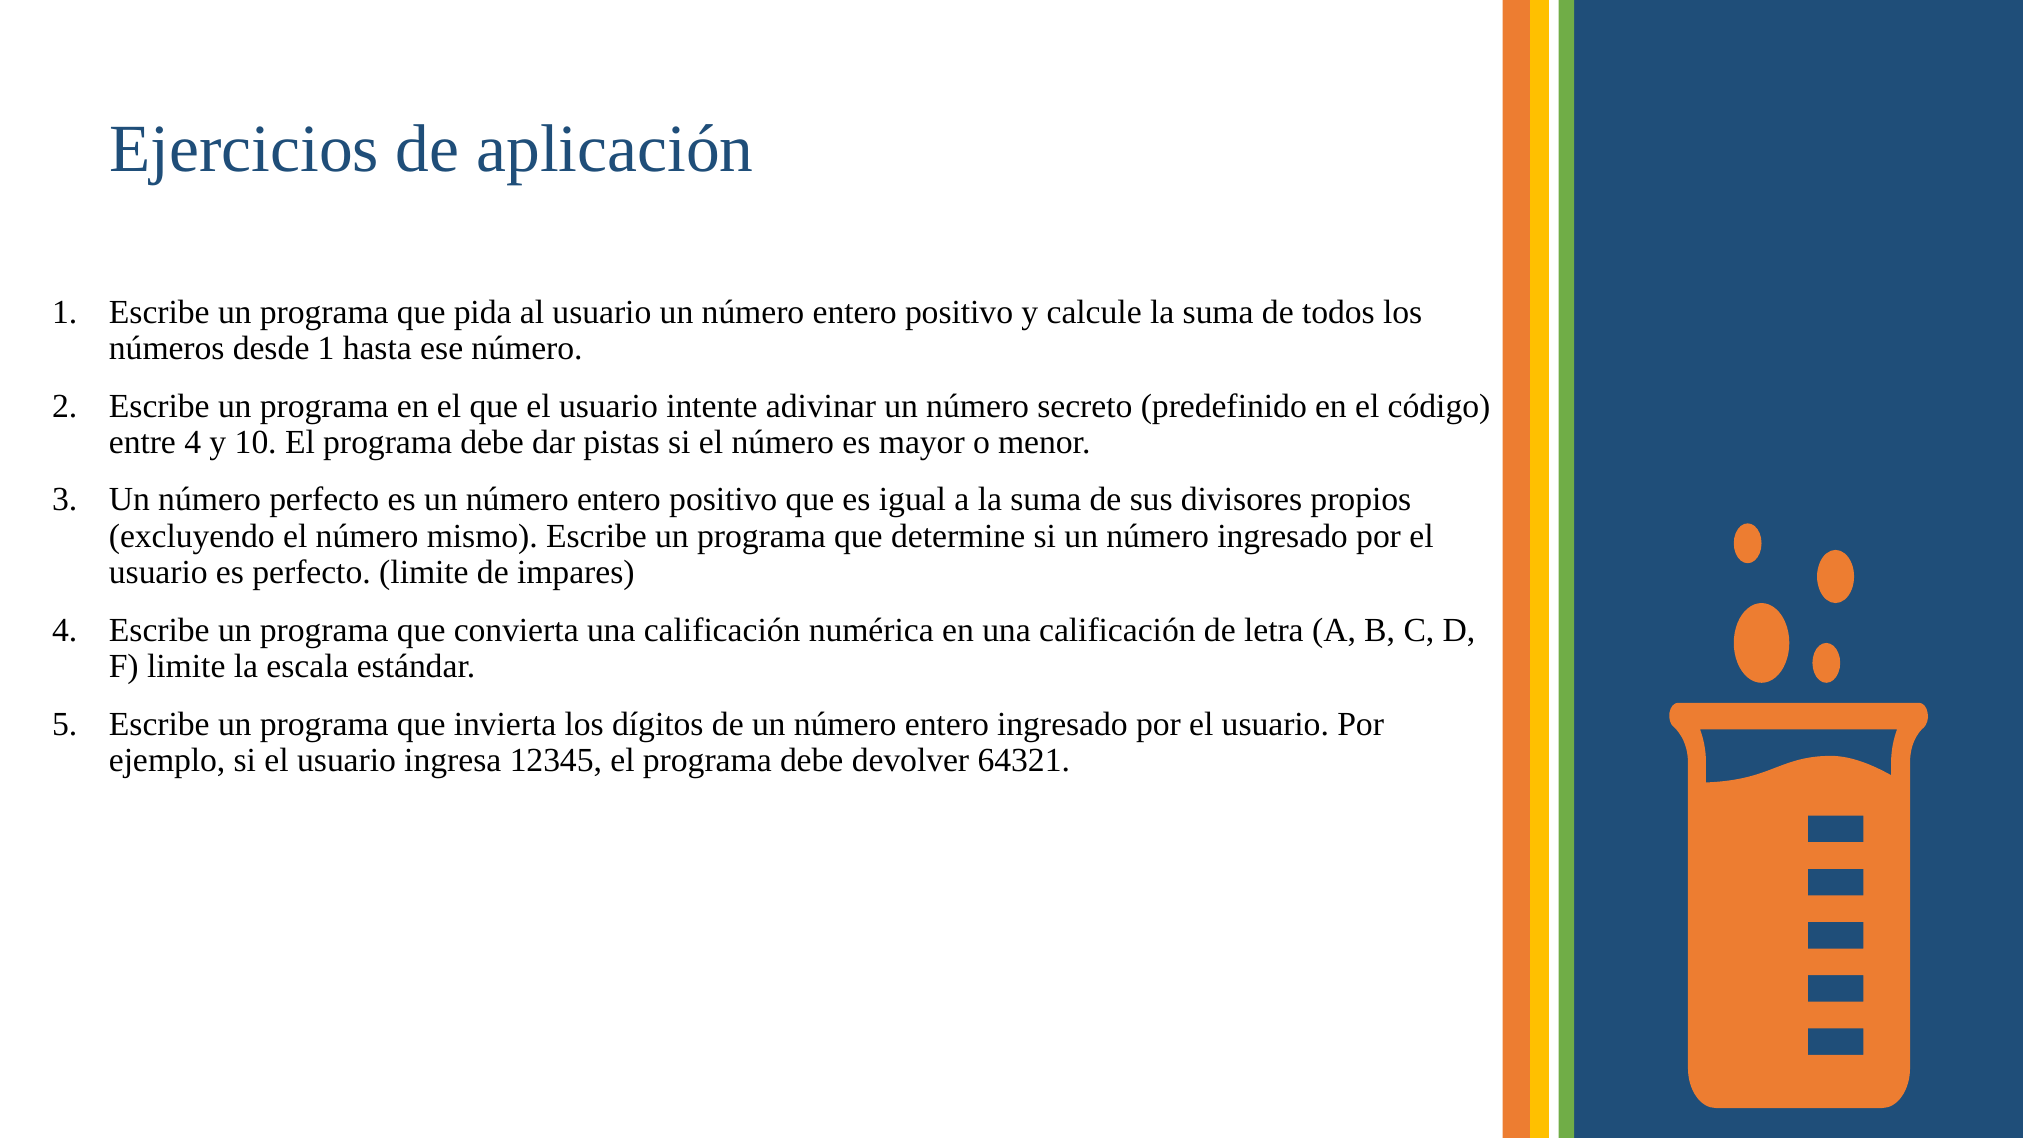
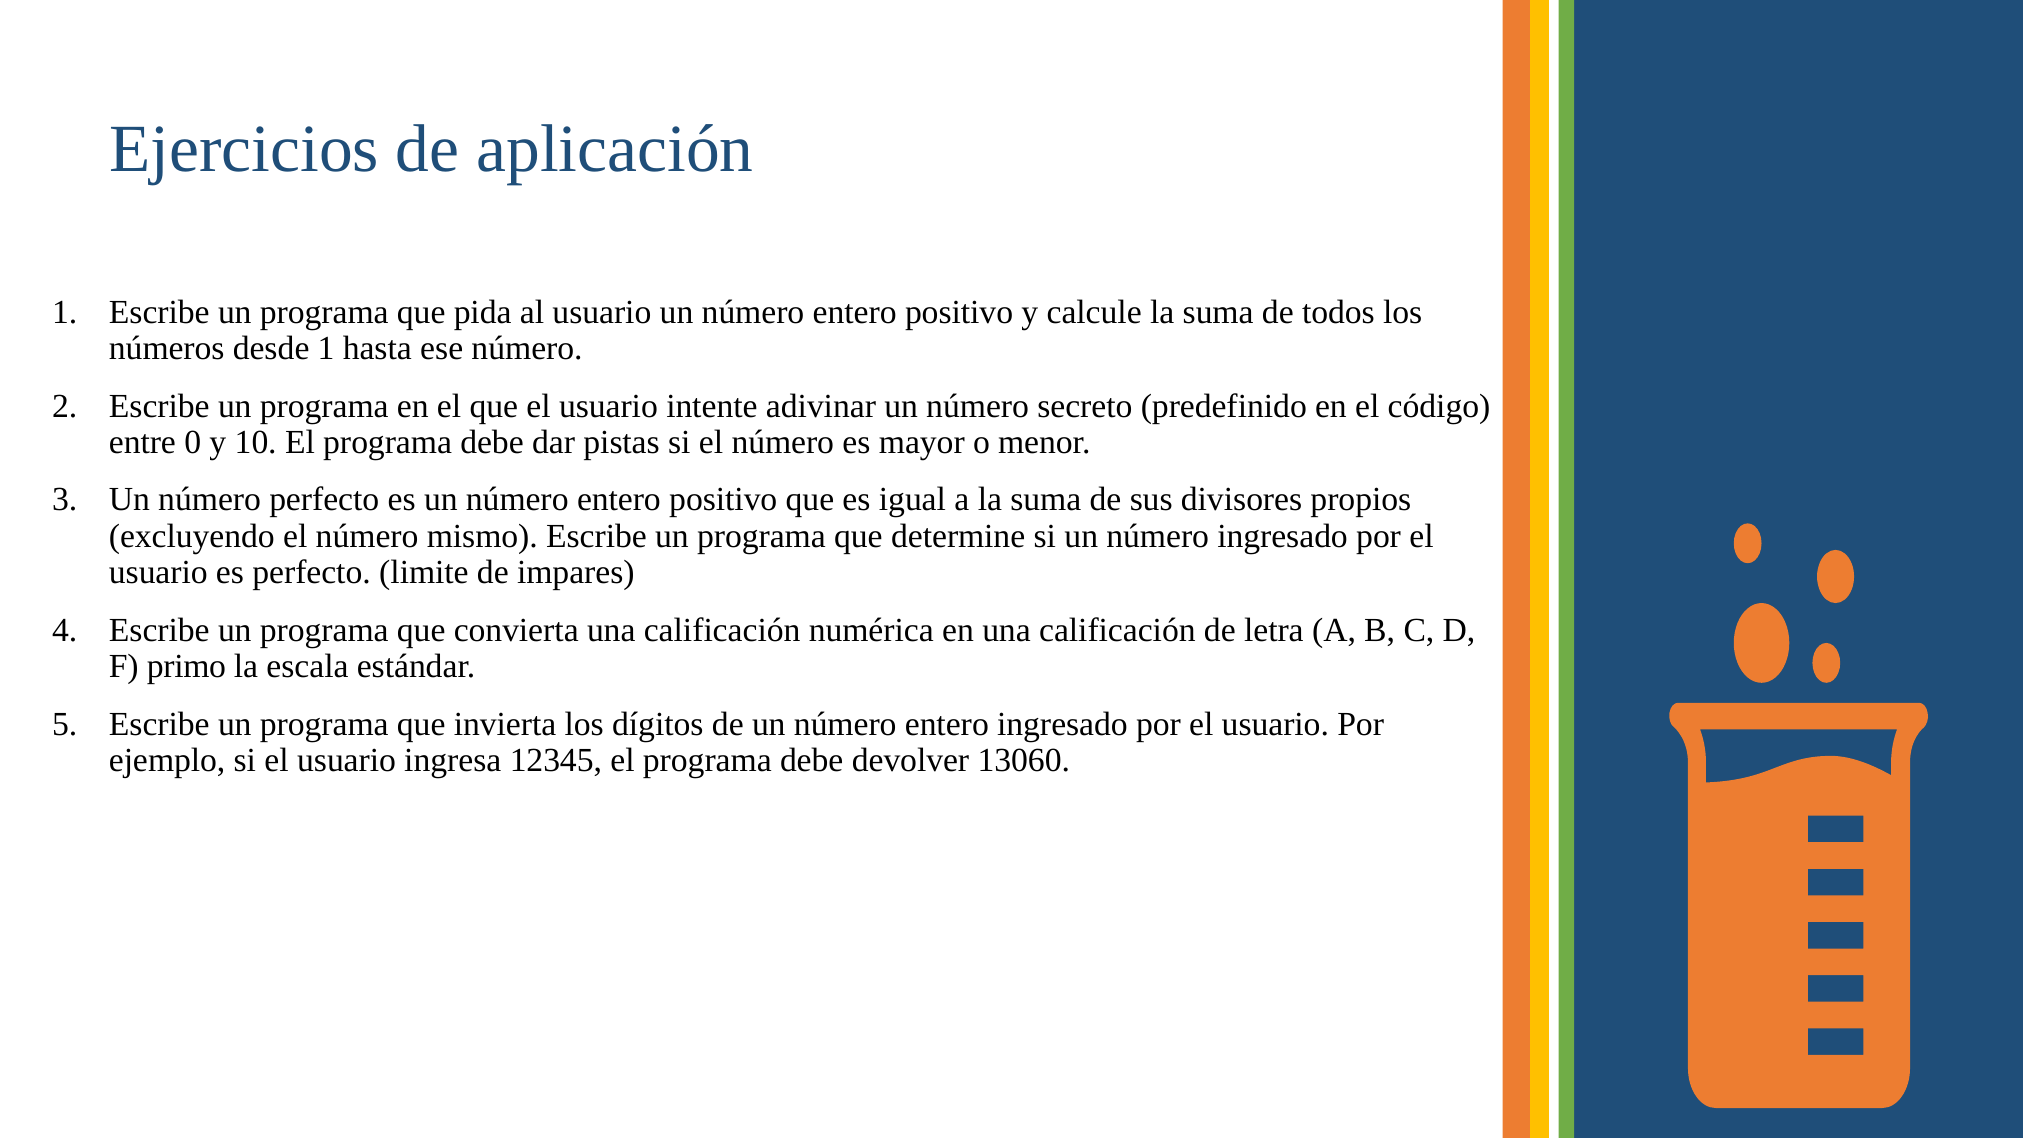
entre 4: 4 -> 0 (193, 442)
F limite: limite -> primo (186, 666)
64321: 64321 -> 13060 (1024, 760)
